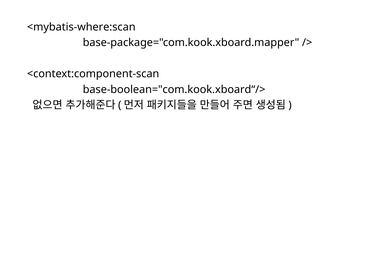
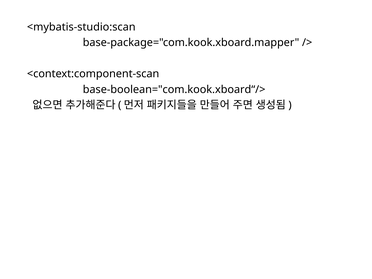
<mybatis-where:scan: <mybatis-where:scan -> <mybatis-studio:scan (81, 27)
